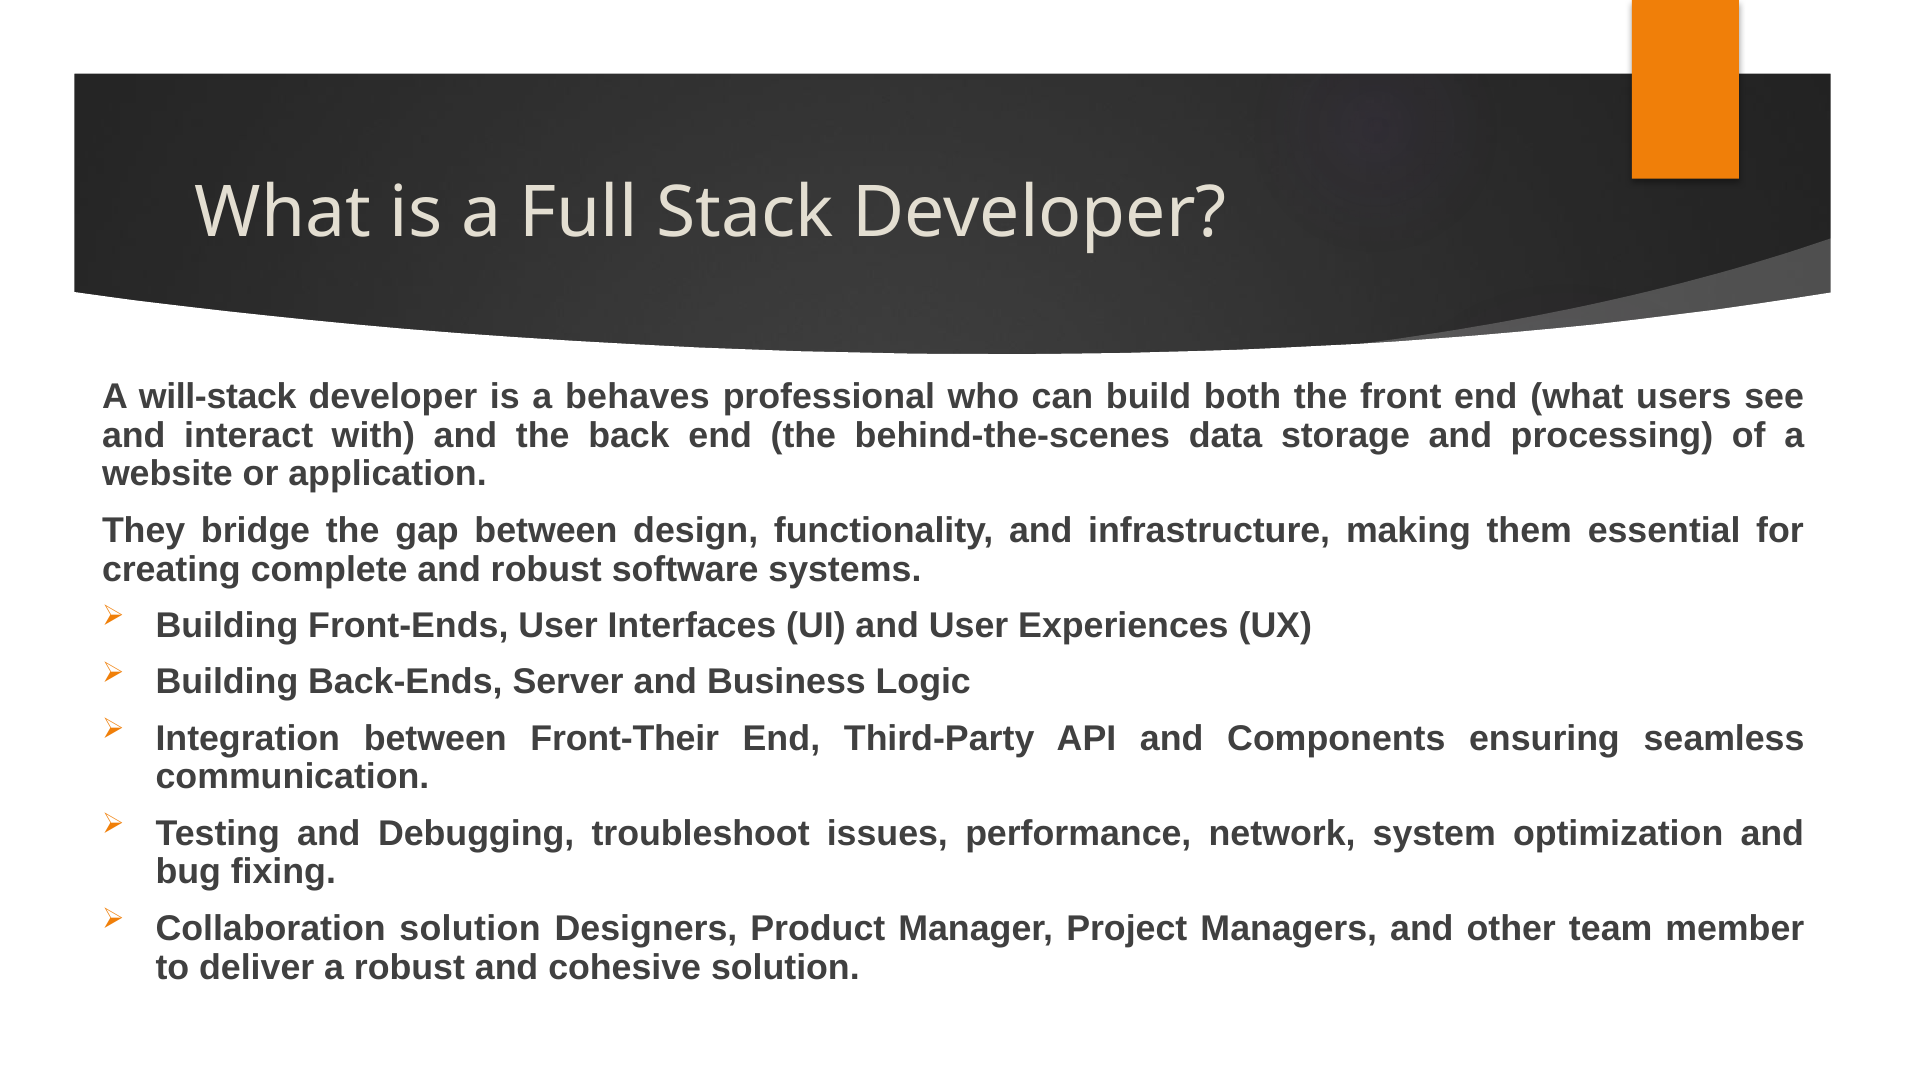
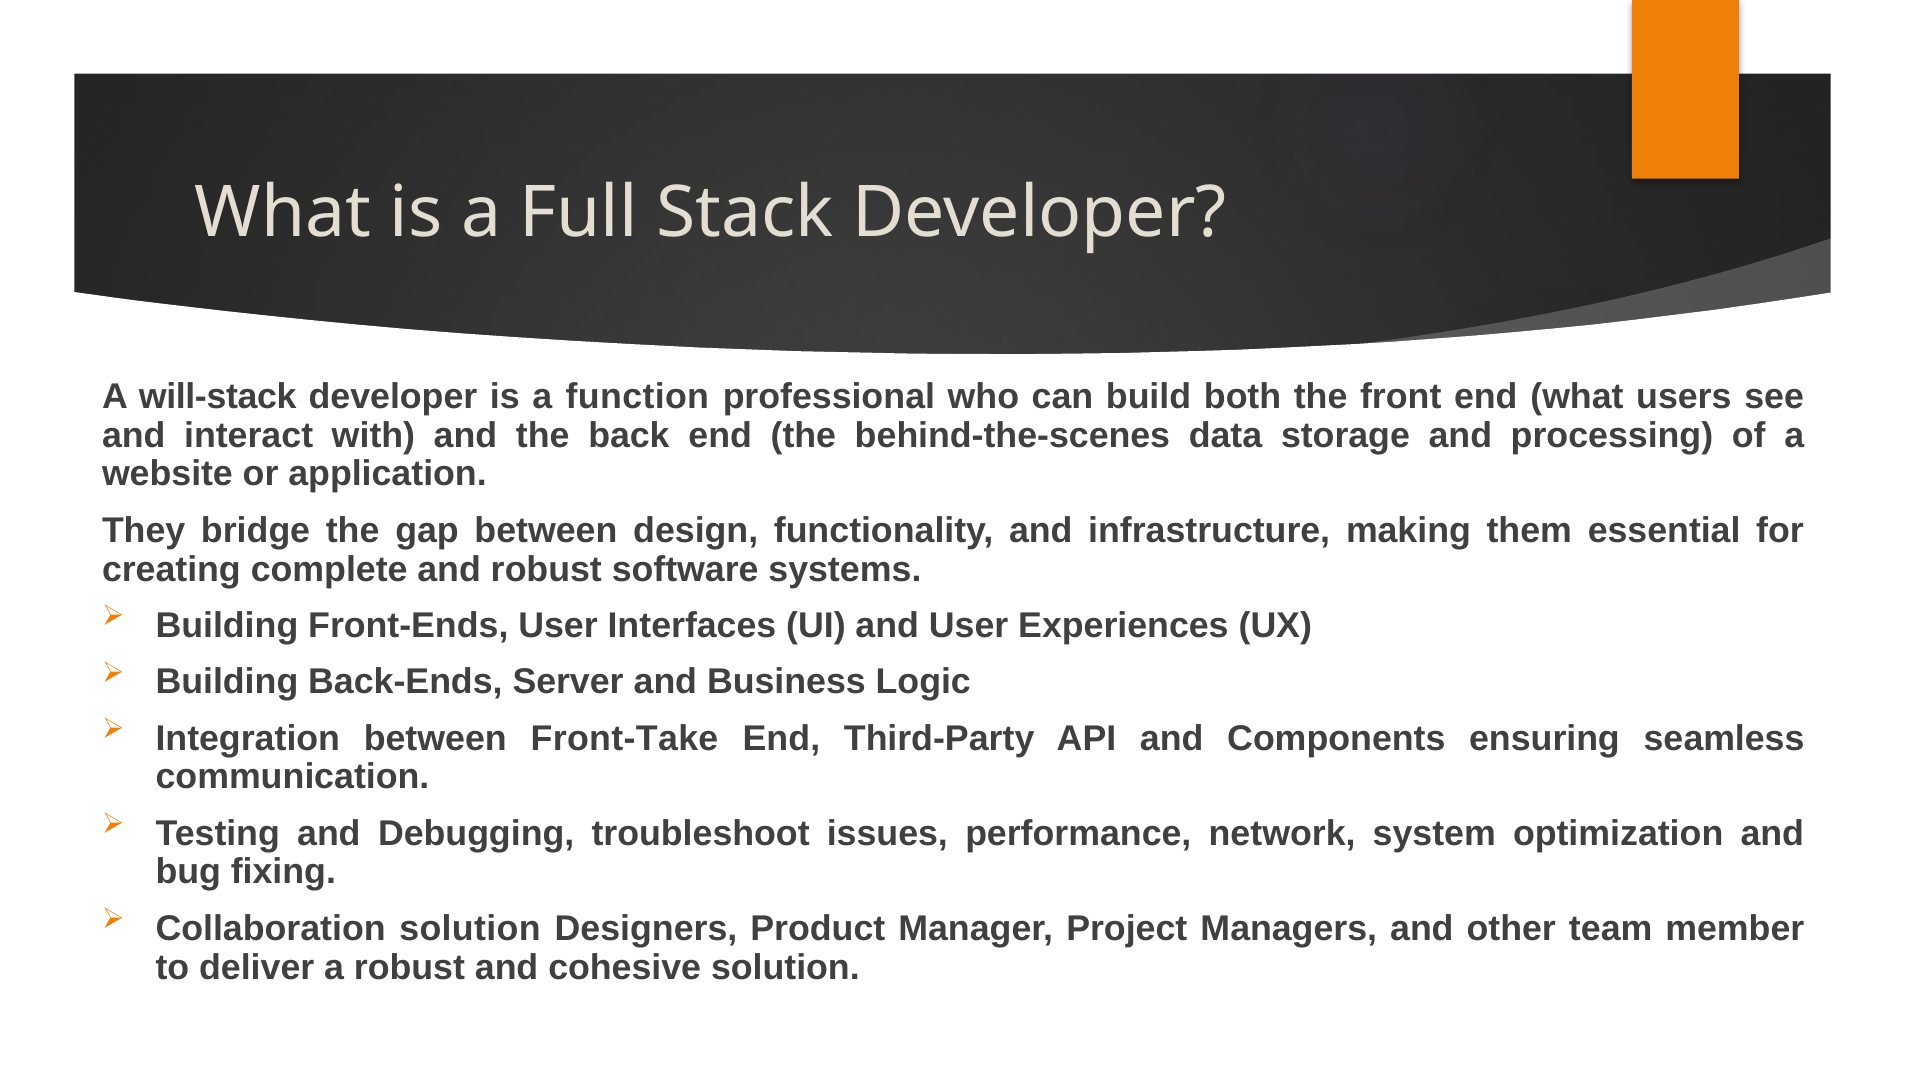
behaves: behaves -> function (637, 397)
Front-Their: Front-Their -> Front-Take (625, 739)
